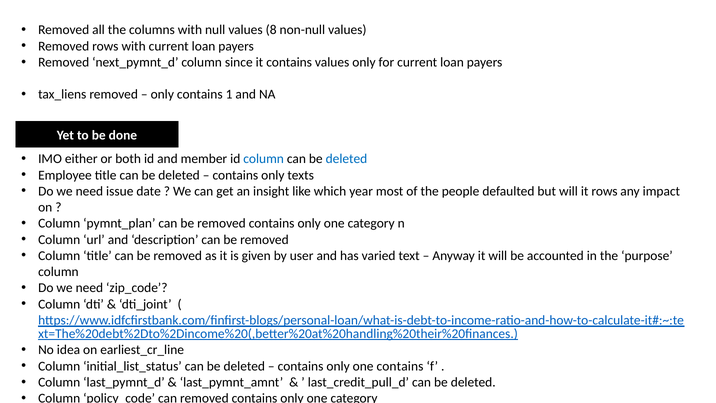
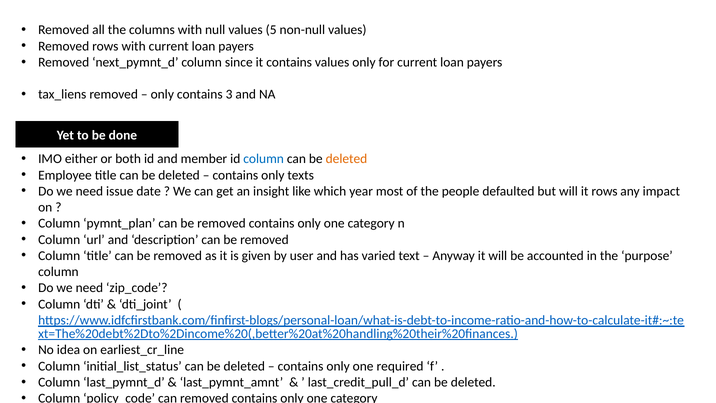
8: 8 -> 5 (271, 30)
1: 1 -> 3 (229, 94)
deleted colour: blue -> orange (346, 159)
one contains: contains -> required (400, 366)
